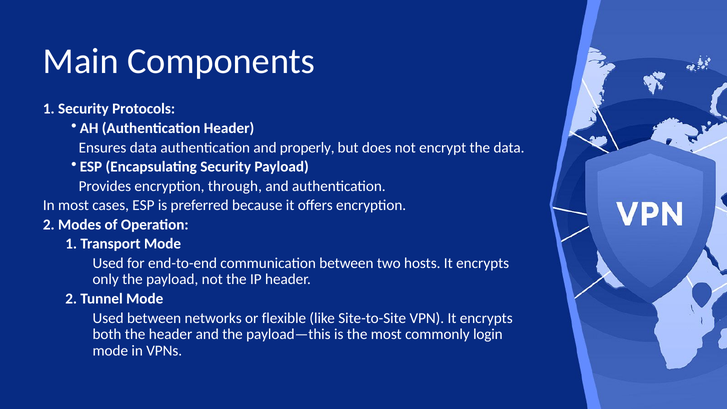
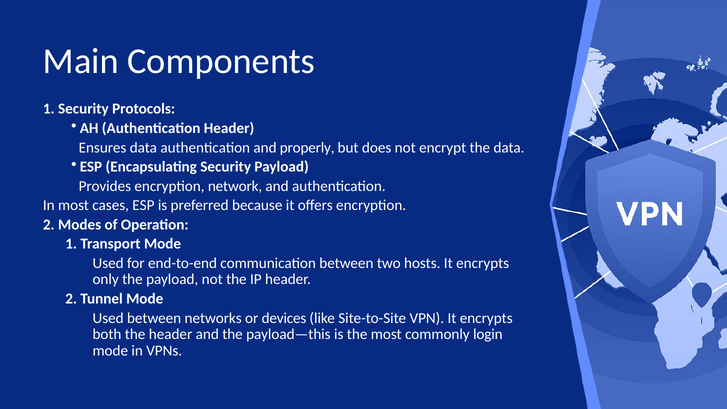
through: through -> network (235, 186)
flexible: flexible -> devices (284, 318)
